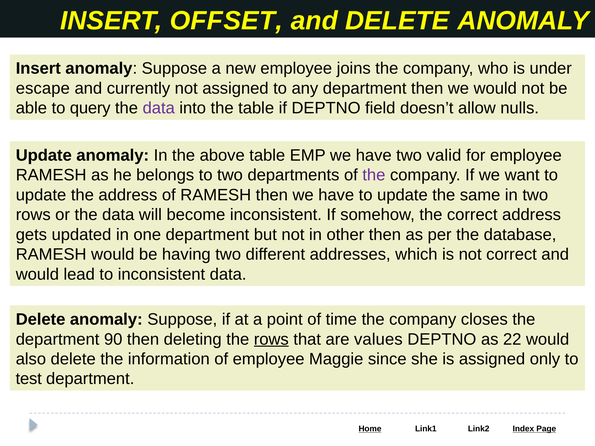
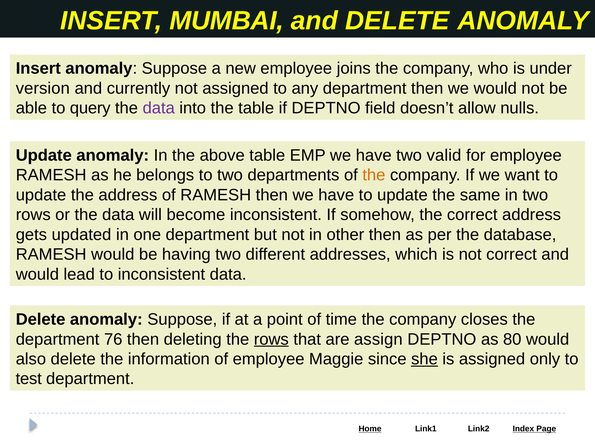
OFFSET: OFFSET -> MUMBAI (227, 21)
escape: escape -> version (43, 88)
the colour: purple -> orange (374, 175)
90: 90 -> 76 (113, 339)
values: values -> assign (378, 339)
22: 22 -> 80 (512, 339)
she underline: none -> present (424, 359)
